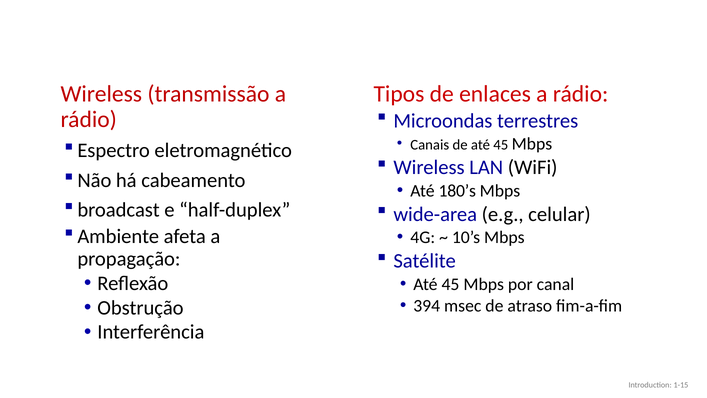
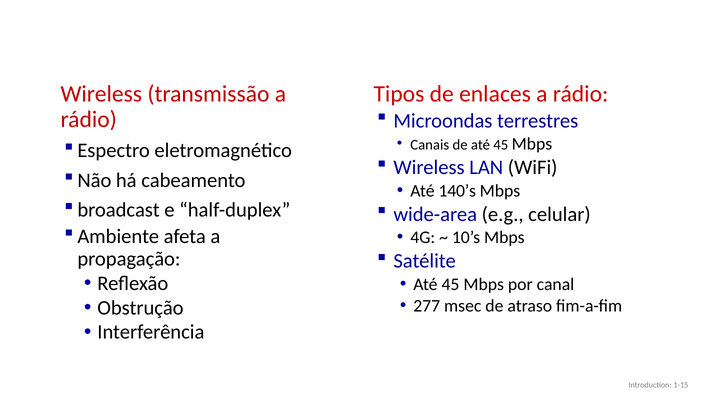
180’s: 180’s -> 140’s (457, 191)
394: 394 -> 277 (427, 306)
